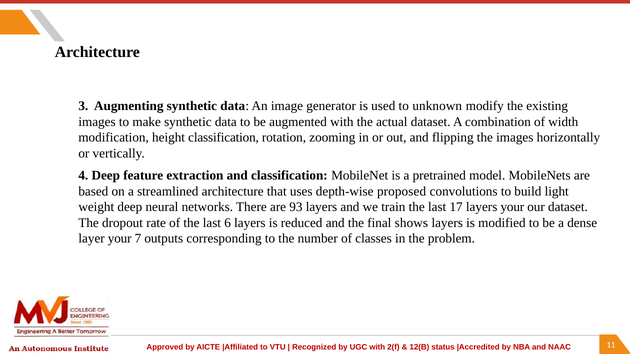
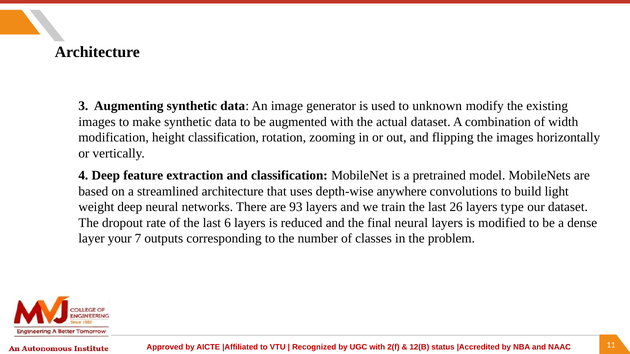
proposed: proposed -> anywhere (402, 192)
17: 17 -> 26 (456, 207)
layers your: your -> type (512, 207)
final shows: shows -> neural (411, 223)
